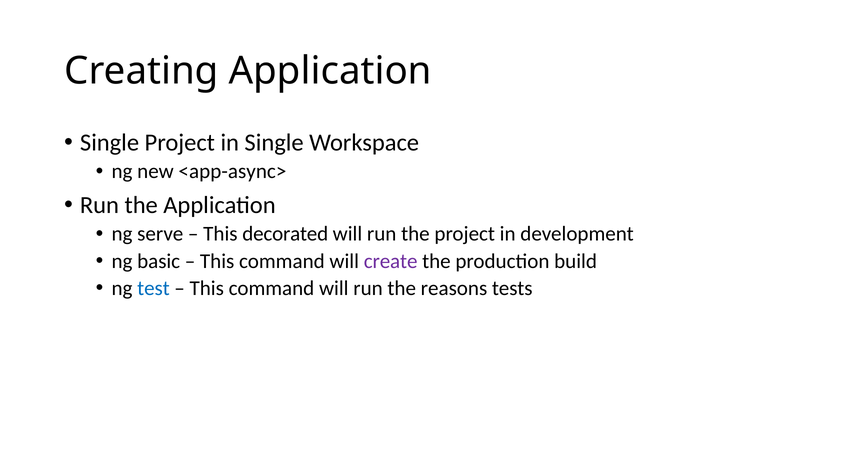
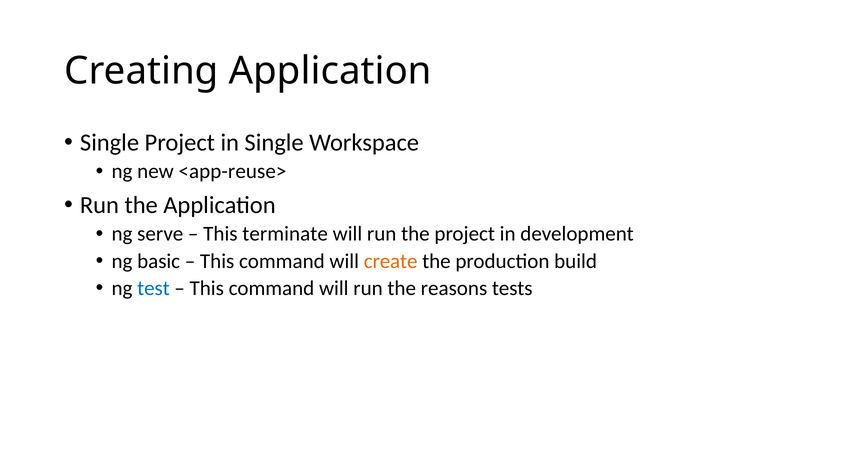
<app-async>: <app-async> -> <app-reuse> (232, 171)
decorated: decorated -> terminate (285, 234)
create colour: purple -> orange (391, 261)
